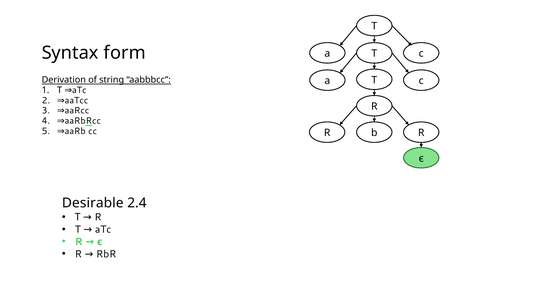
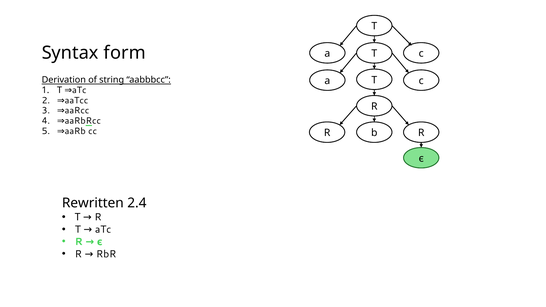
Desirable: Desirable -> Rewritten (93, 203)
